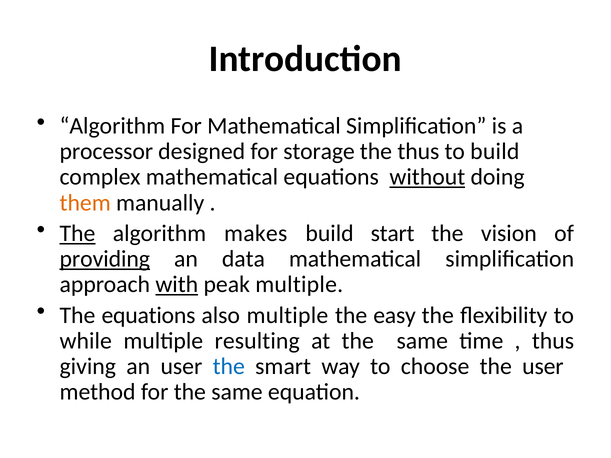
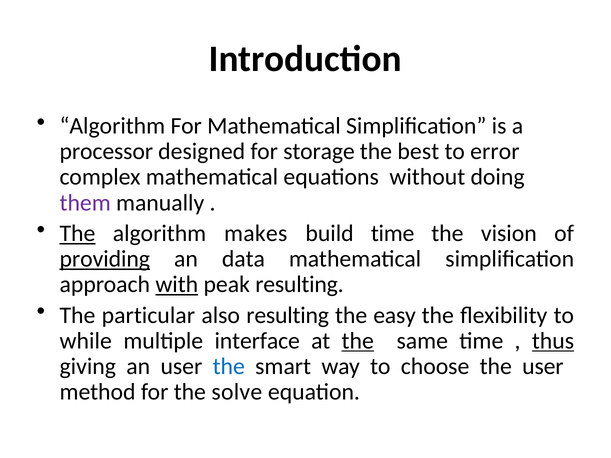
the thus: thus -> best (418, 152)
to build: build -> error (495, 152)
without underline: present -> none (427, 177)
them colour: orange -> purple (85, 203)
build start: start -> time (393, 233)
peak multiple: multiple -> resulting (299, 285)
The equations: equations -> particular (148, 315)
also multiple: multiple -> resulting (288, 315)
resulting: resulting -> interface (257, 341)
the underline: none -> present (358, 341)
thus underline: none -> present (553, 341)
for the same: same -> solve (237, 392)
